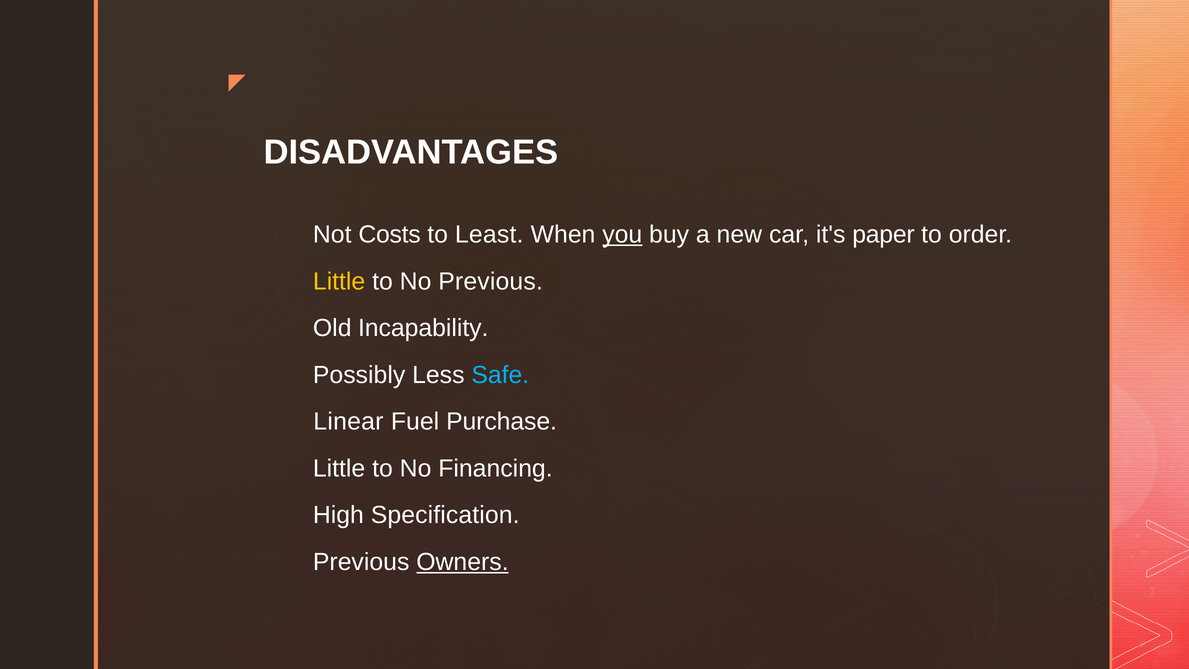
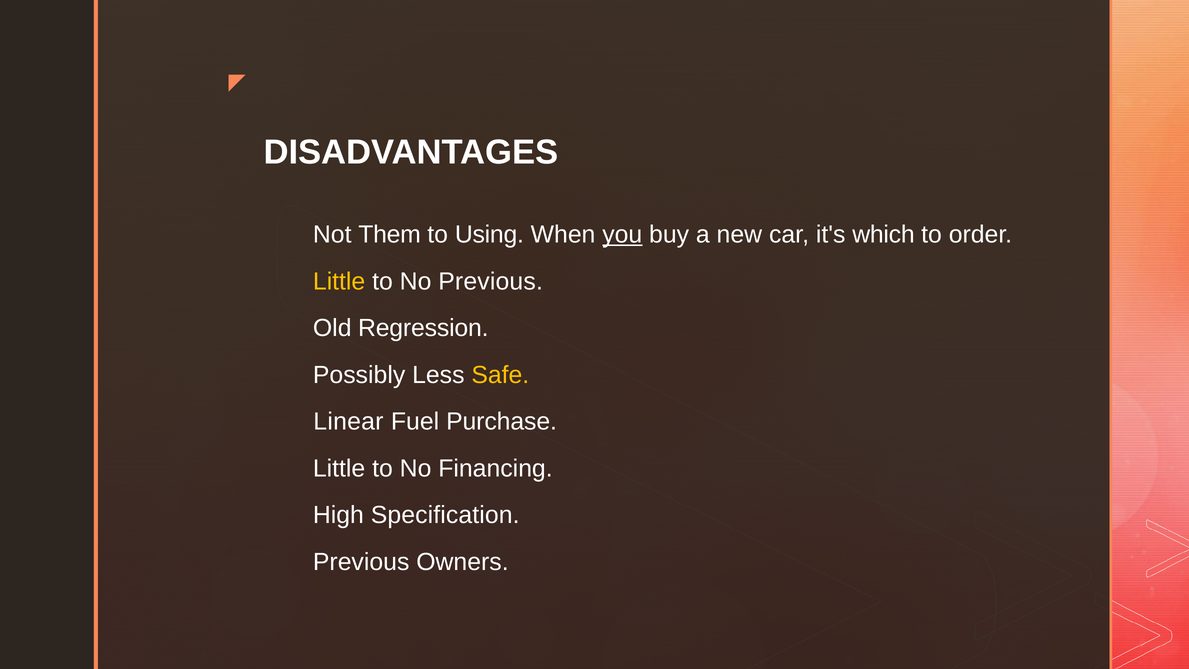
Costs: Costs -> Them (390, 235)
Least: Least -> Using (489, 235)
paper: paper -> which (883, 235)
Incapability: Incapability -> Regression (423, 328)
Safe colour: light blue -> yellow (500, 375)
Owners underline: present -> none (462, 562)
